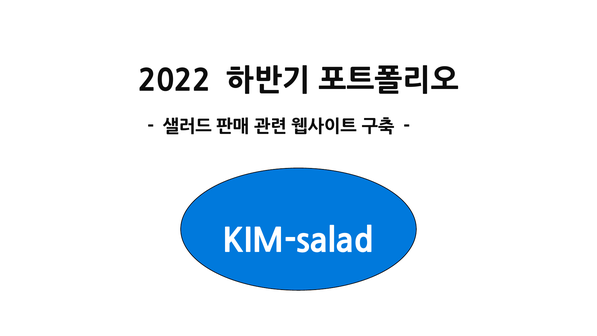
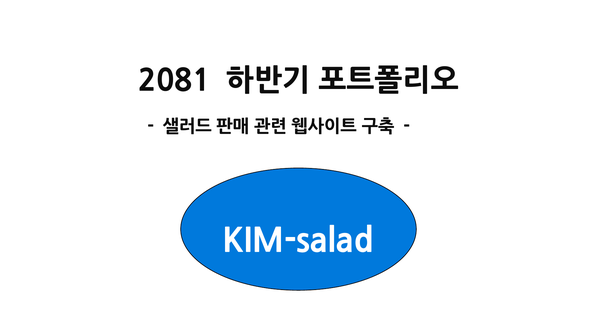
2022: 2022 -> 2081 (174, 81)
